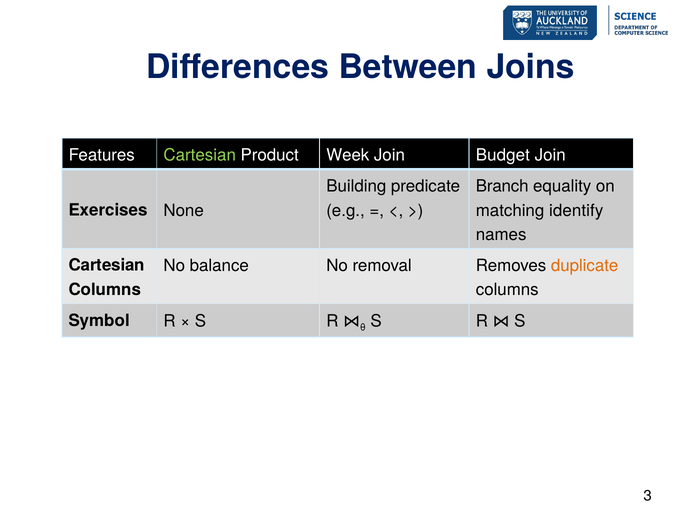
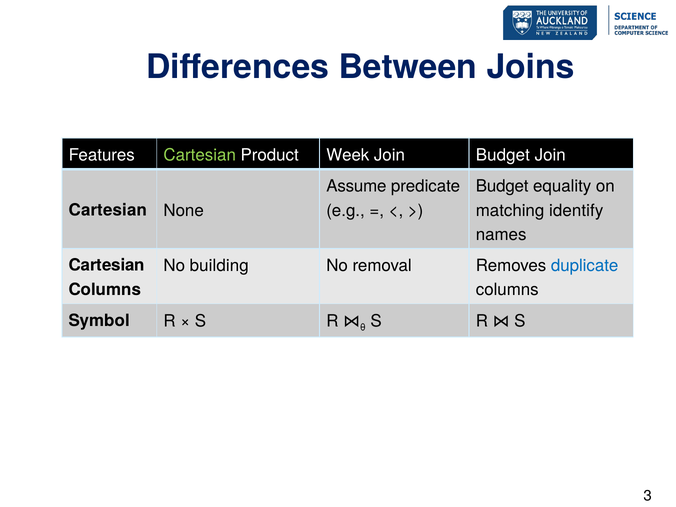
Building: Building -> Assume (356, 186)
Branch: Branch -> Budget (502, 186)
Exercises: Exercises -> Cartesian (108, 210)
balance: balance -> building (219, 266)
duplicate colour: orange -> blue (585, 266)
